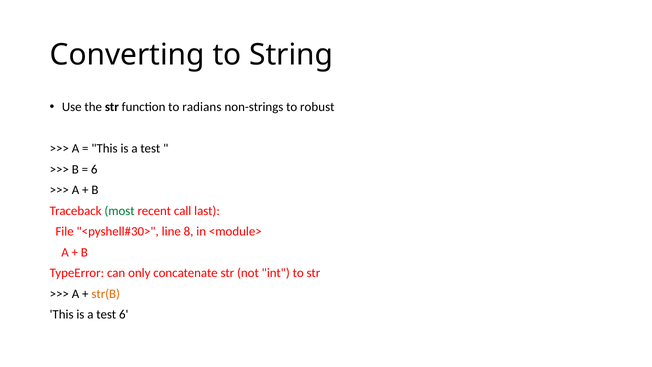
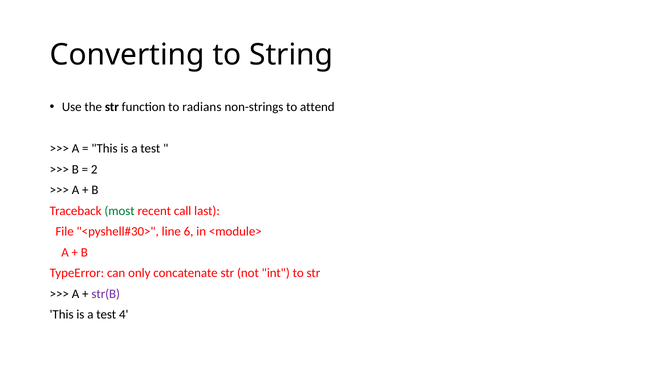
robust: robust -> attend (317, 107)
6: 6 -> 2 (94, 169)
8: 8 -> 6 (189, 231)
str(B colour: orange -> purple (106, 294)
test 6: 6 -> 4 (124, 314)
